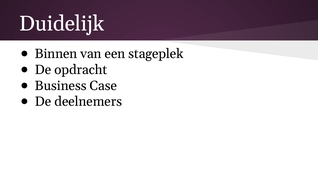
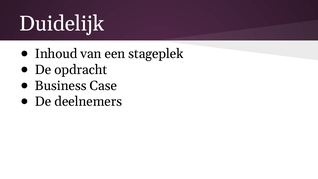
Binnen: Binnen -> Inhoud (56, 54)
